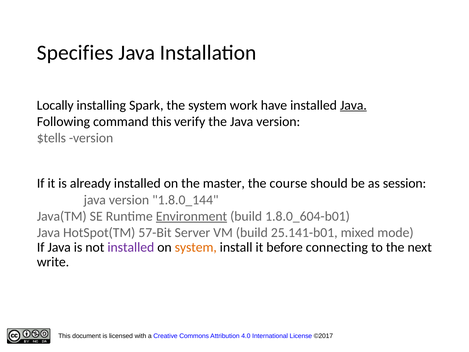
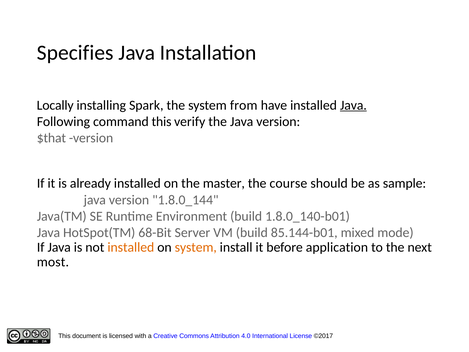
work: work -> from (244, 105)
$tells: $tells -> $that (51, 138)
session: session -> sample (404, 183)
Environment underline: present -> none (192, 216)
1.8.0_604-b01: 1.8.0_604-b01 -> 1.8.0_140-b01 (308, 216)
57-Bit: 57-Bit -> 68-Bit (155, 233)
25.141-b01: 25.141-b01 -> 85.144-b01 (304, 233)
installed colour: purple -> orange (131, 247)
connecting: connecting -> application (337, 247)
write: write -> most (53, 262)
